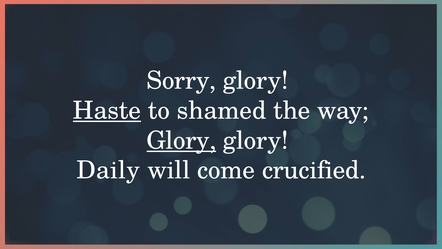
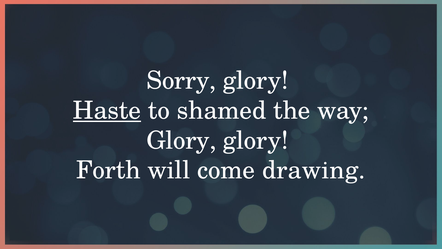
Glory underline: present -> none (181, 140)
Daily: Daily -> Forth (108, 170)
crucified: crucified -> drawing (314, 170)
